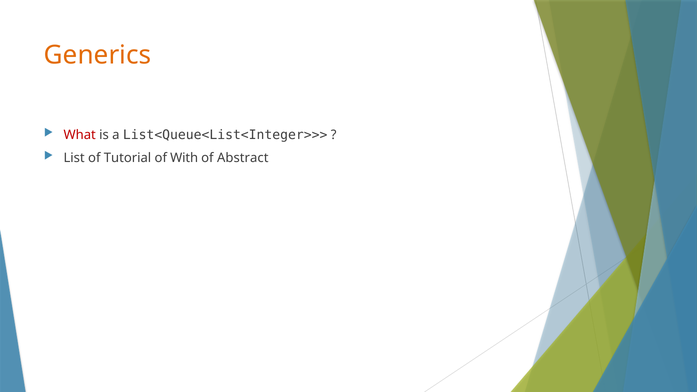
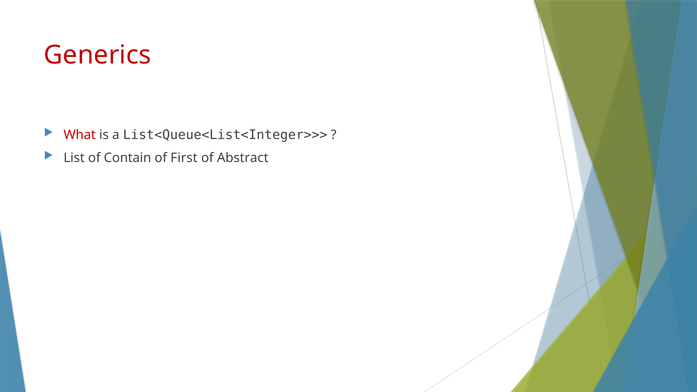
Generics colour: orange -> red (98, 55)
Tutorial: Tutorial -> Contain (128, 158)
With: With -> First (184, 158)
